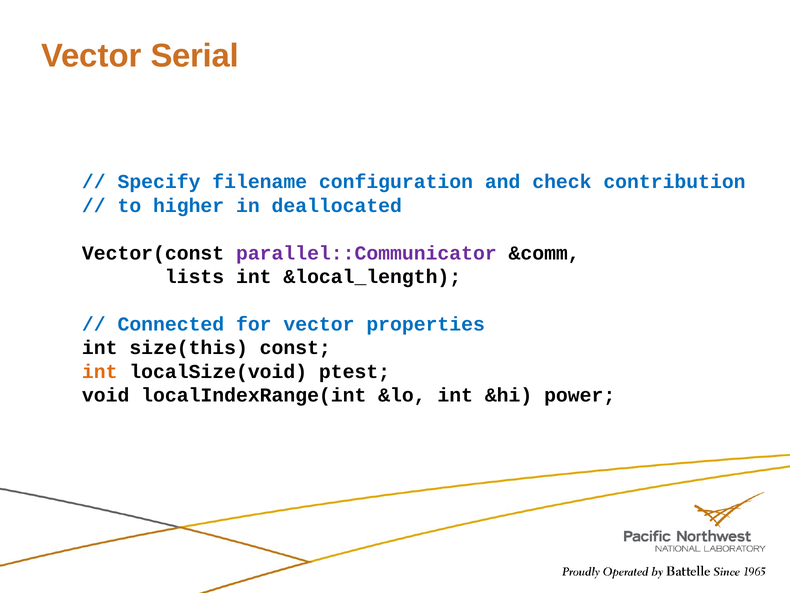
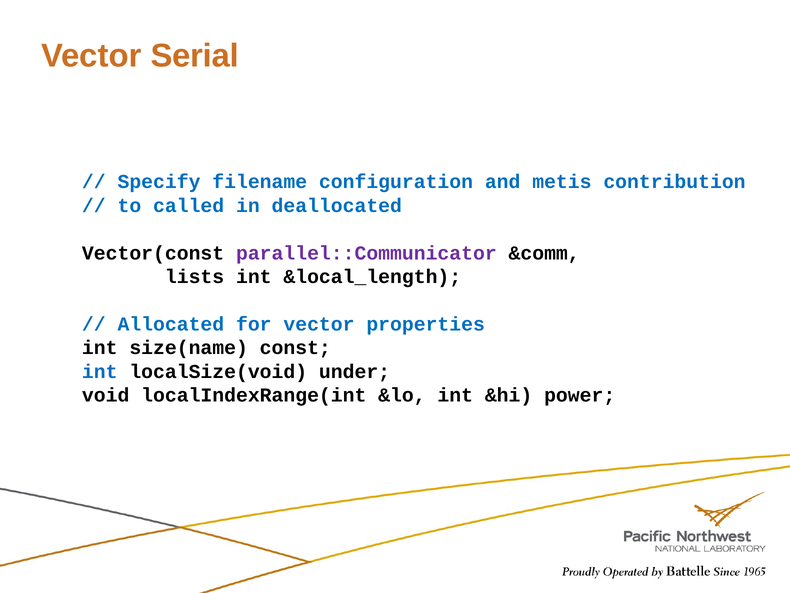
check: check -> metis (562, 182)
higher: higher -> called (189, 205)
Connected: Connected -> Allocated (171, 324)
size(this: size(this -> size(name (189, 348)
int colour: orange -> blue (100, 371)
ptest: ptest -> under (355, 371)
